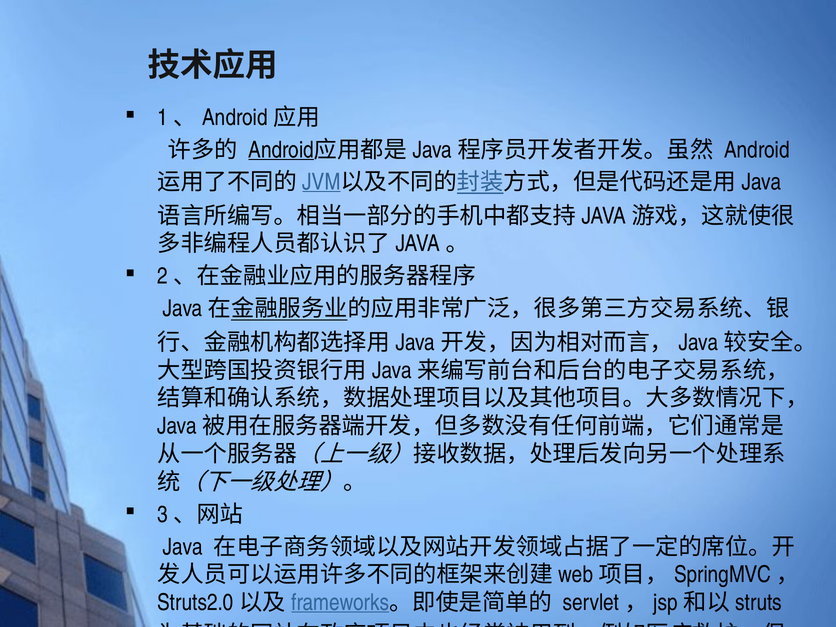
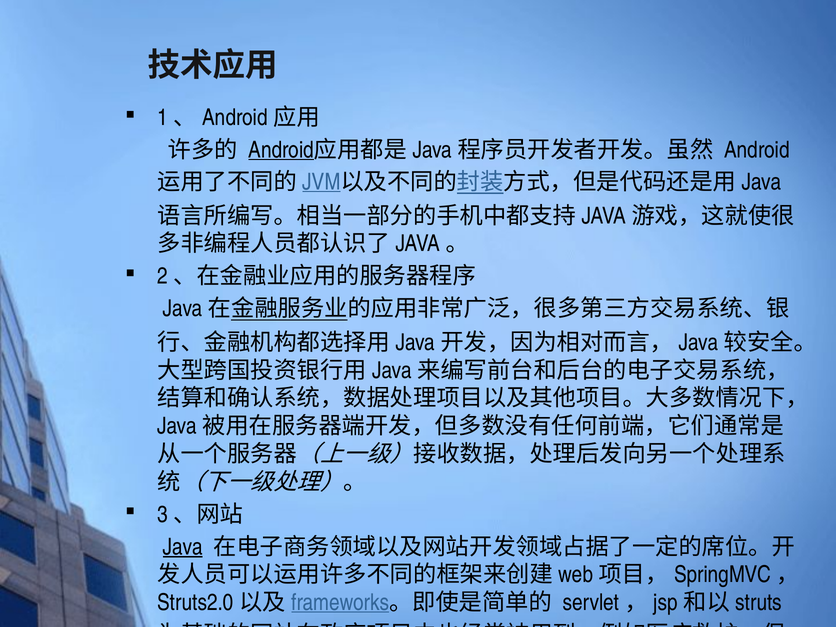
Java underline: none -> present (183, 547)
